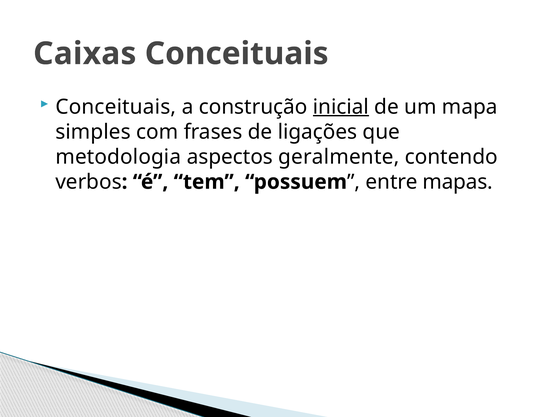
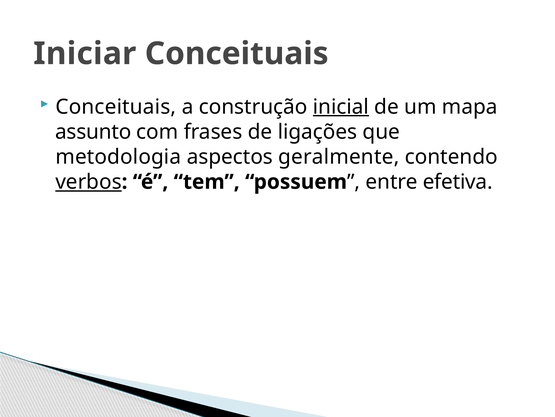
Caixas: Caixas -> Iniciar (85, 54)
simples: simples -> assunto (93, 132)
verbos underline: none -> present (89, 182)
mapas: mapas -> efetiva (458, 182)
